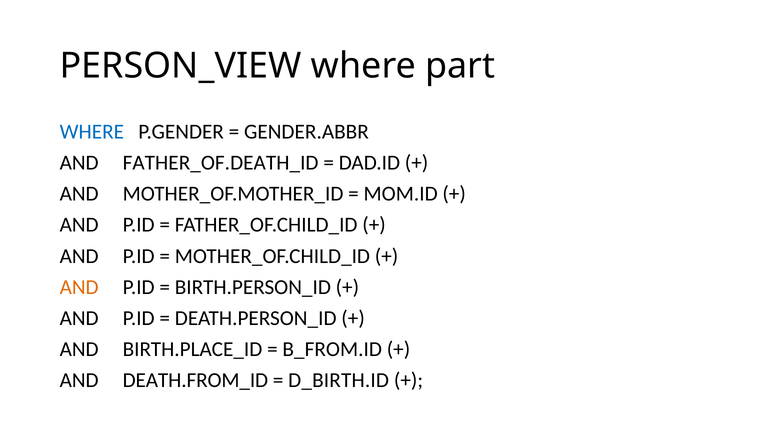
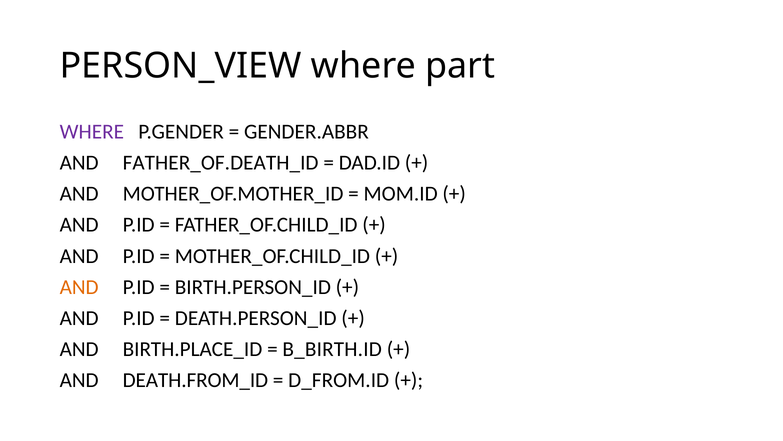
WHERE colour: blue -> purple (92, 131)
B_FROM.ID: B_FROM.ID -> B_BIRTH.ID (332, 349)
D_BIRTH.ID: D_BIRTH.ID -> D_FROM.ID (339, 380)
